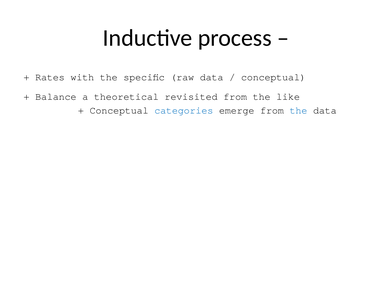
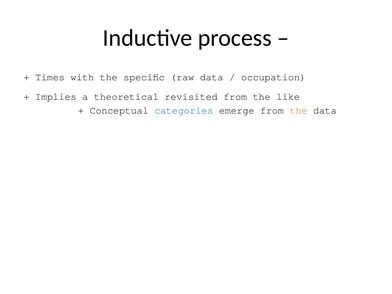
Rates: Rates -> Times (50, 77)
conceptual: conceptual -> occupation (273, 77)
Balance: Balance -> Implies (56, 97)
the colour: blue -> orange (298, 110)
